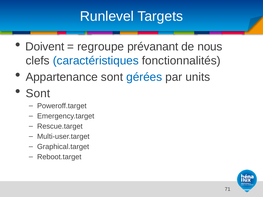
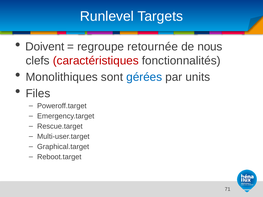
prévanant: prévanant -> retournée (153, 47)
caractéristiques colour: blue -> red (96, 61)
Appartenance: Appartenance -> Monolithiques (62, 77)
Sont: Sont -> Files (38, 93)
